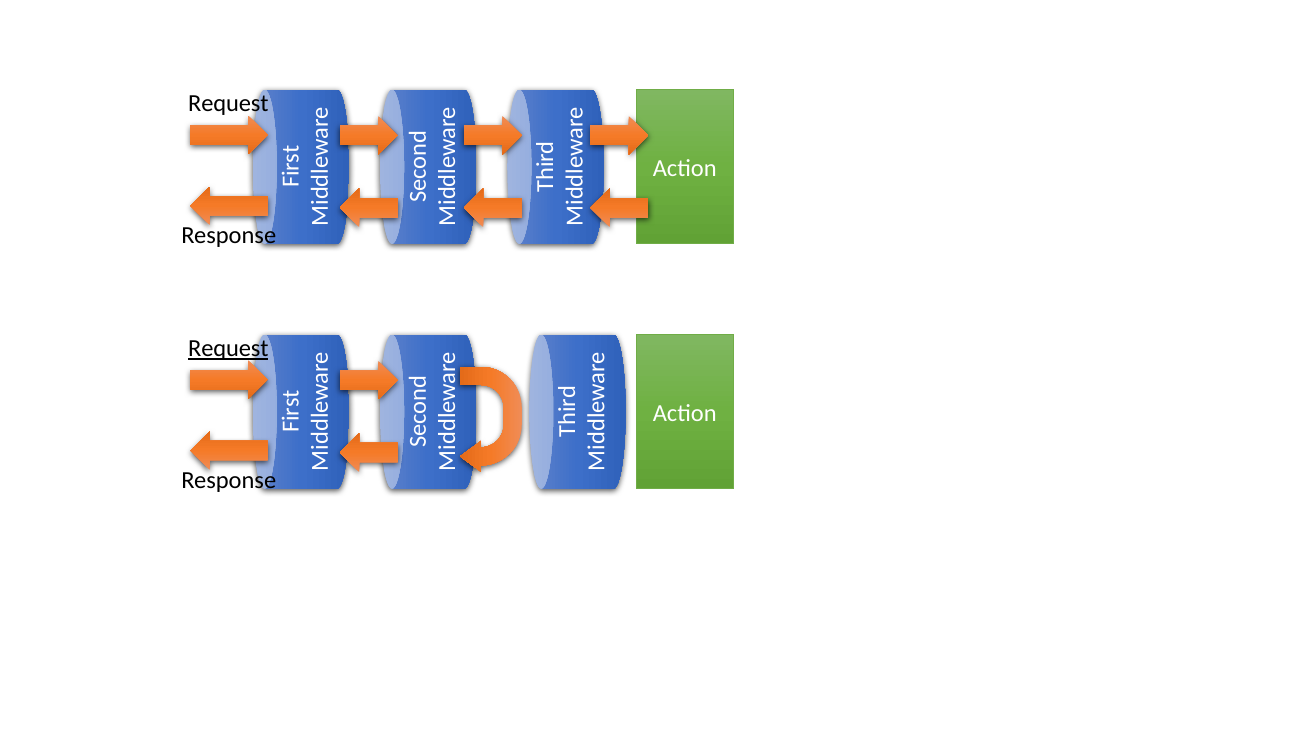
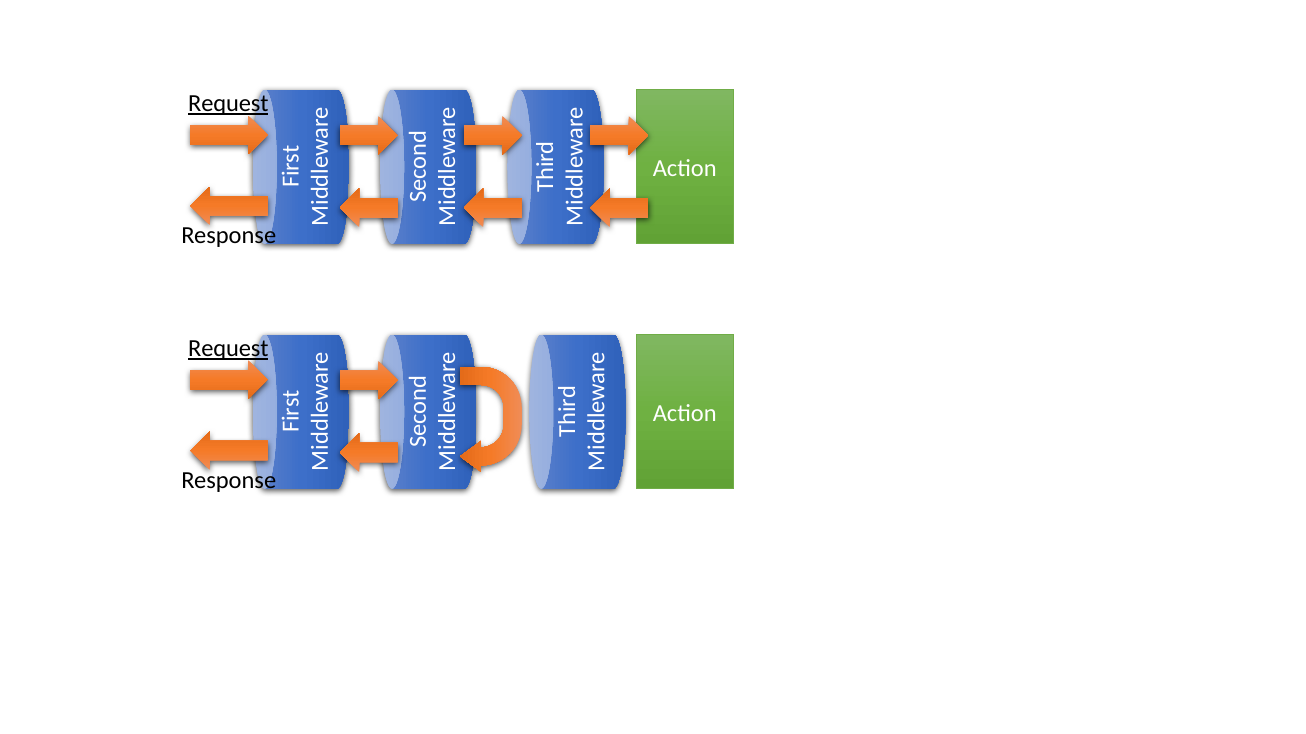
Request underline: none -> present (228, 104)
